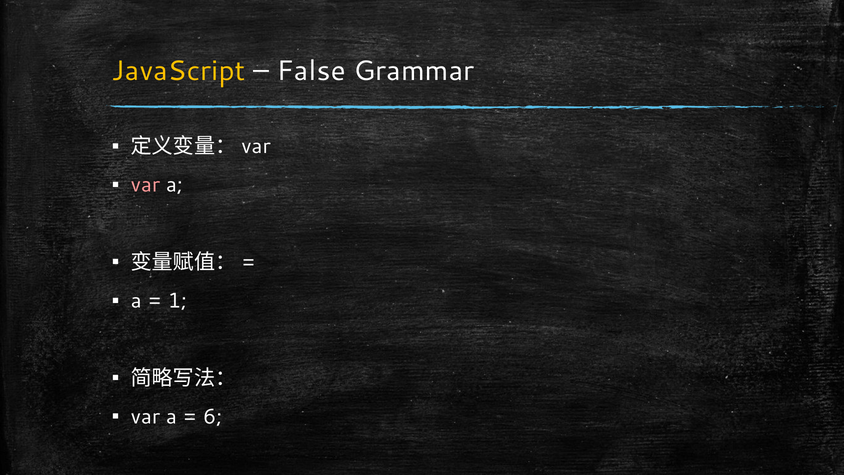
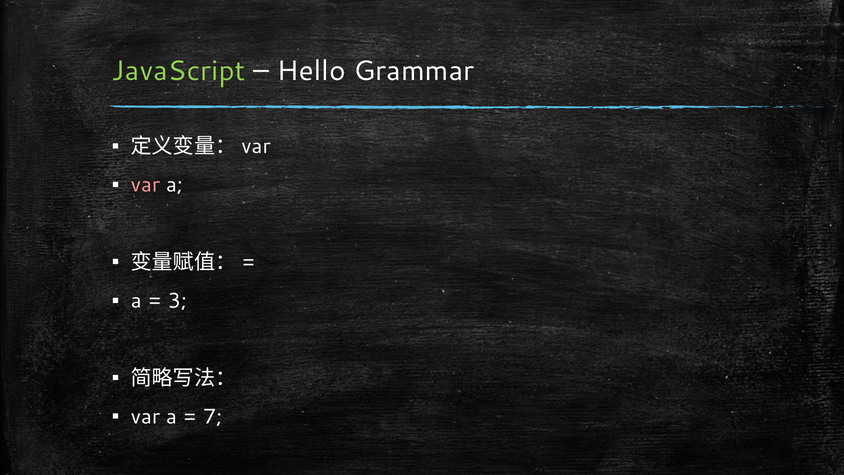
JavaScript colour: yellow -> light green (179, 71)
False: False -> Hello (311, 71)
1: 1 -> 3 (177, 301)
6: 6 -> 7 (213, 417)
